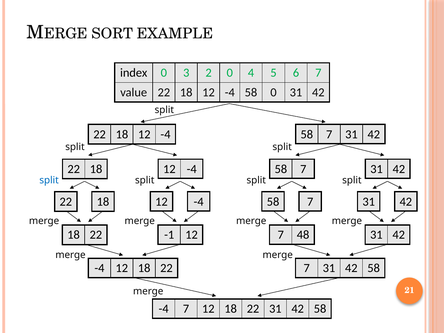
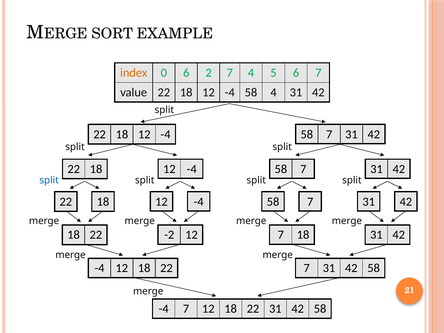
index colour: black -> orange (134, 73)
0 3: 3 -> 6 (186, 73)
2 0: 0 -> 7 (230, 73)
58 0: 0 -> 4 (273, 92)
-1: -1 -> -2 (169, 235)
7 48: 48 -> 18 (303, 235)
